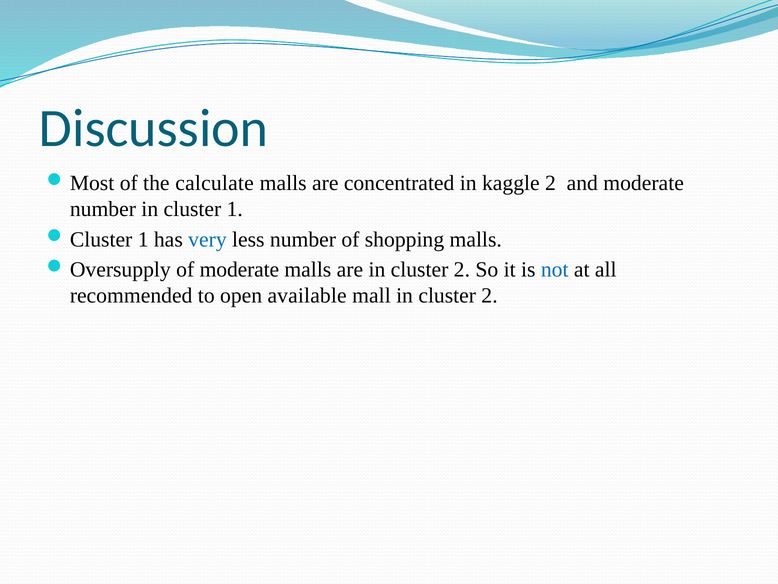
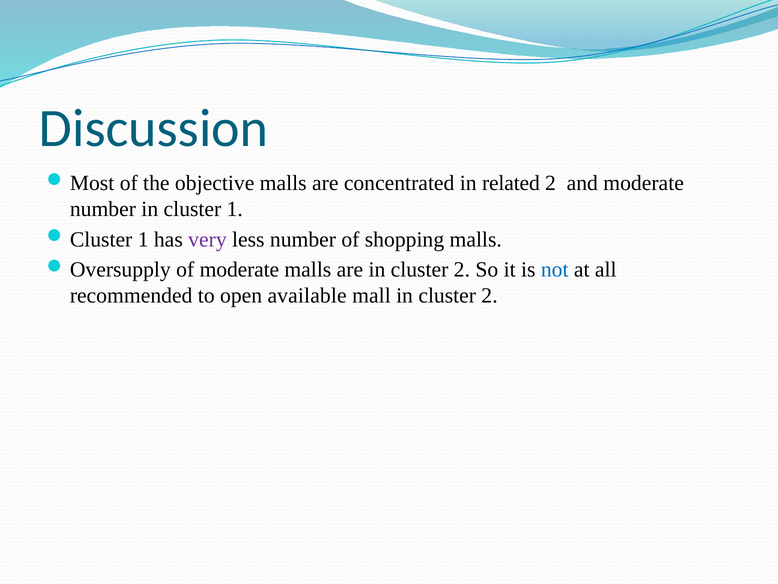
calculate: calculate -> objective (215, 183)
kaggle: kaggle -> related (511, 183)
very colour: blue -> purple (207, 239)
